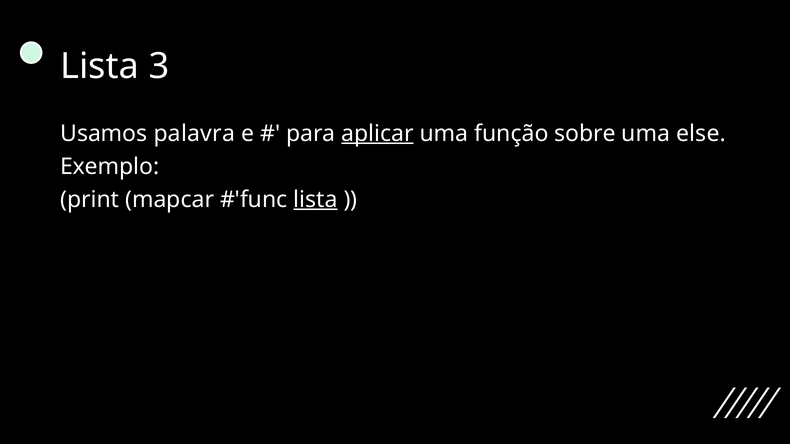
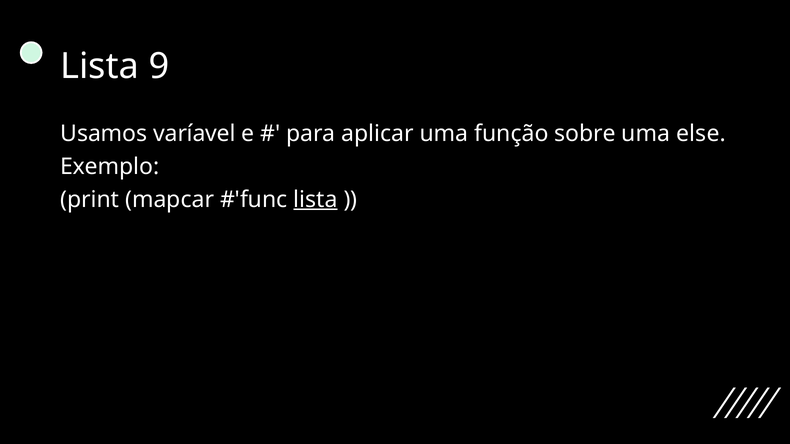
3: 3 -> 9 (159, 66)
palavra: palavra -> varíavel (194, 134)
aplicar underline: present -> none (377, 134)
